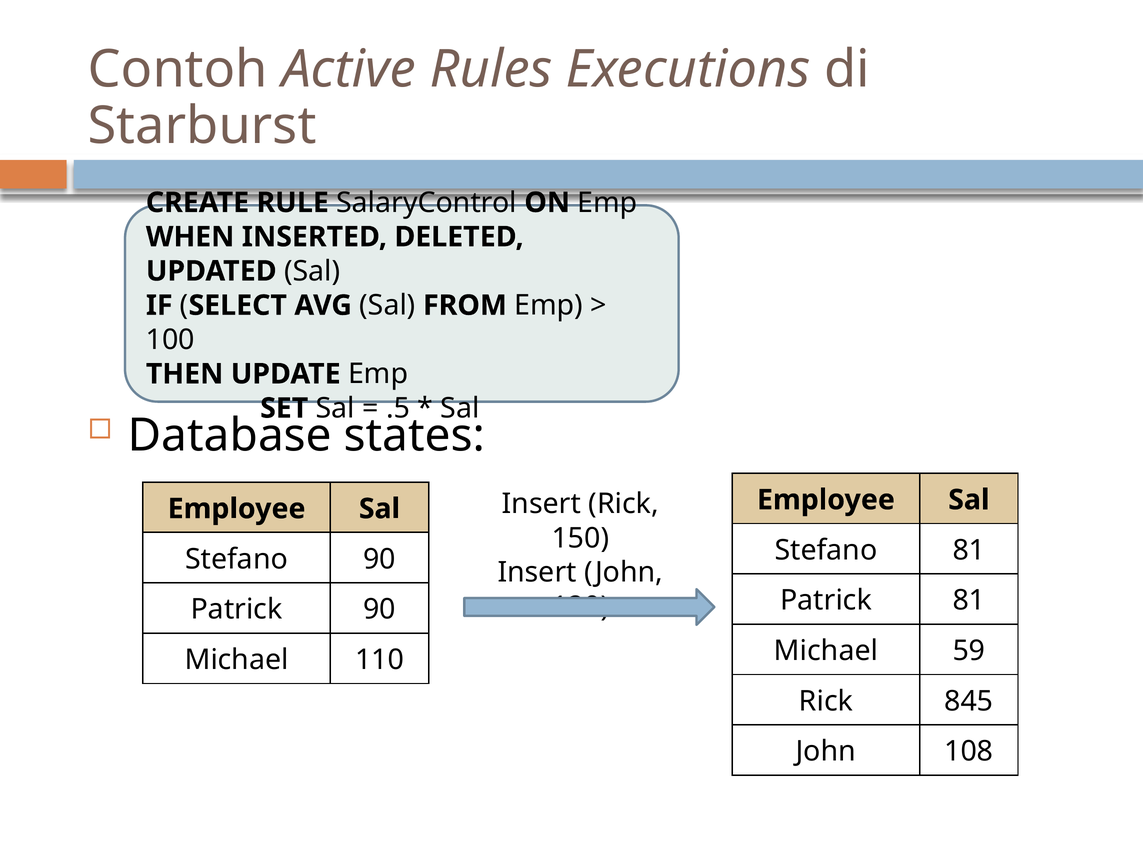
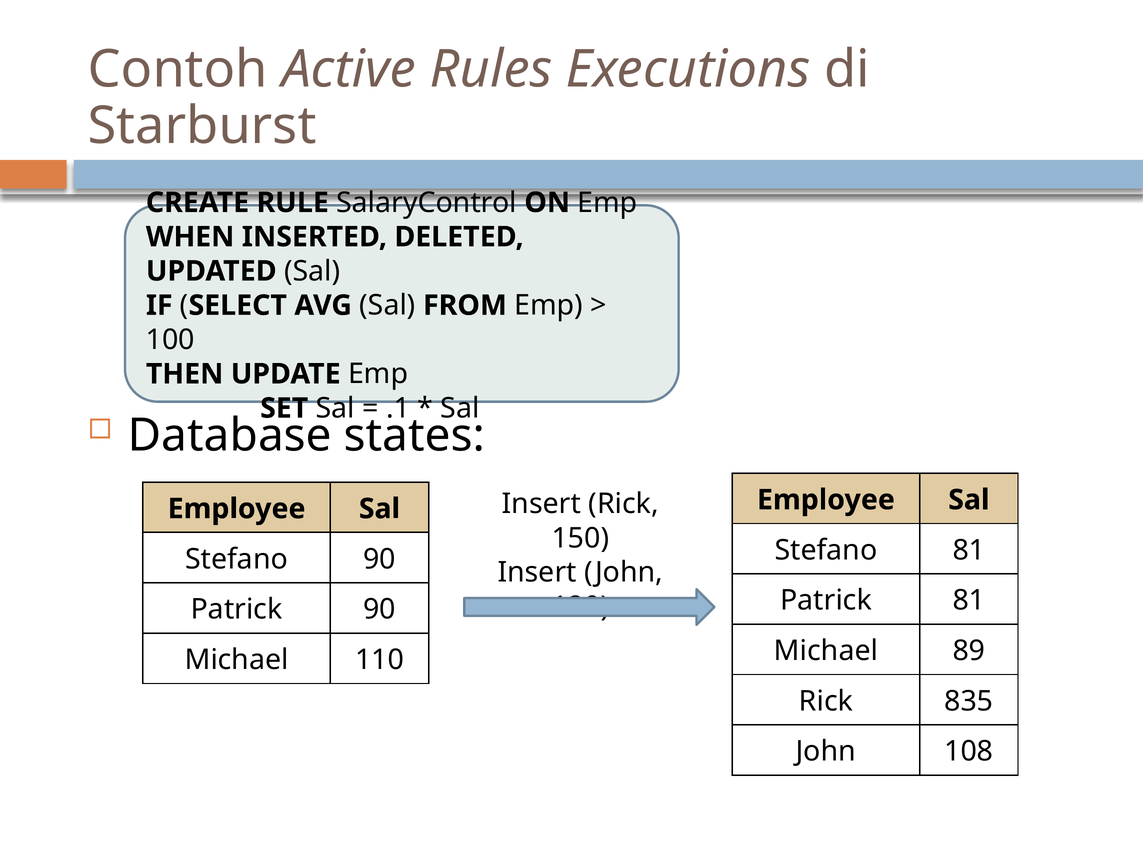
.5: .5 -> .1 (398, 408)
59: 59 -> 89 (969, 651)
845: 845 -> 835 (969, 701)
